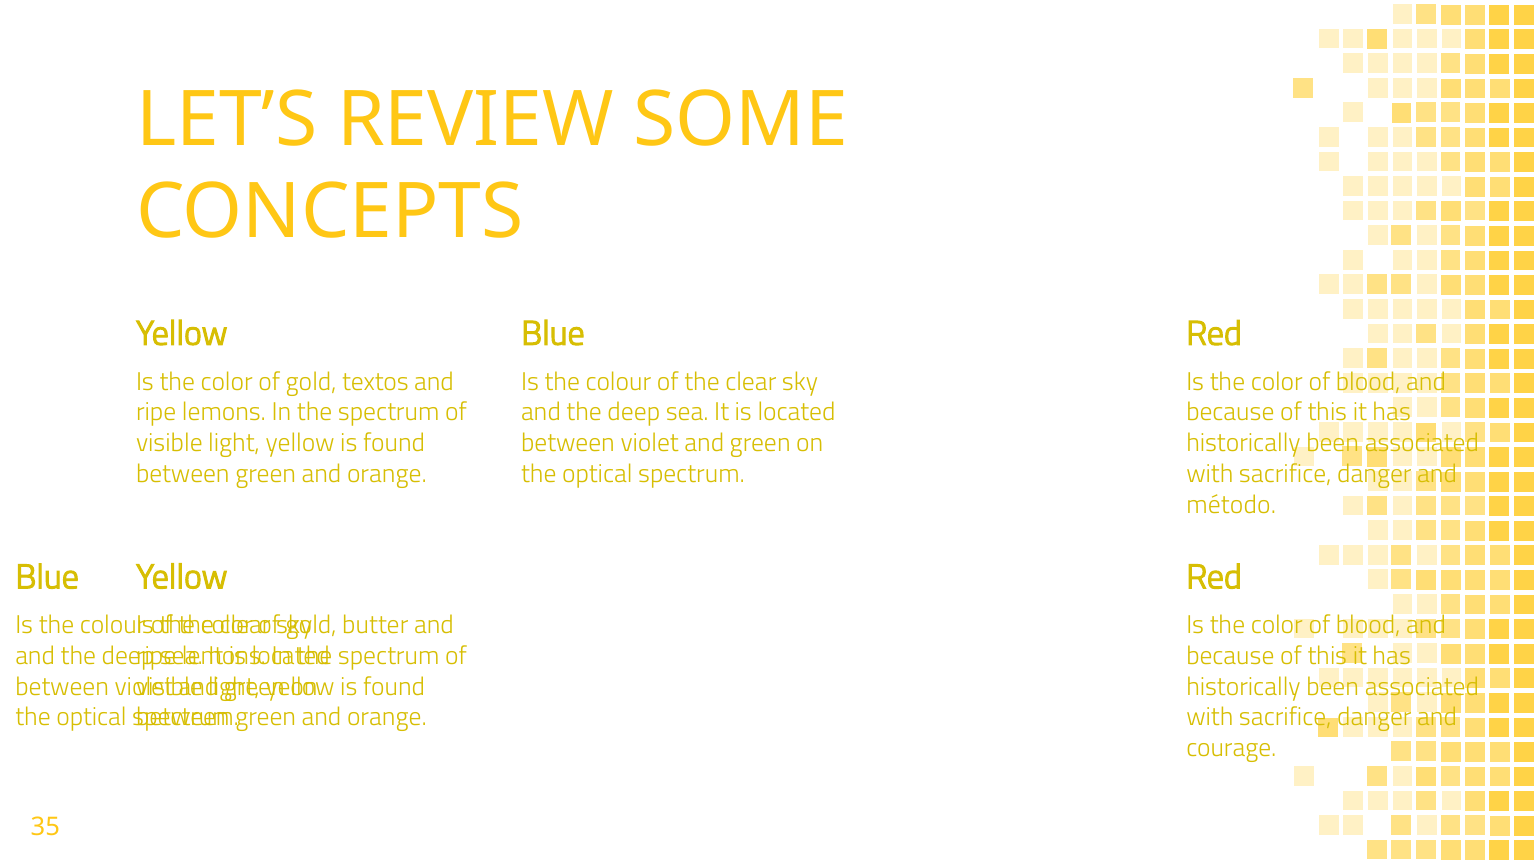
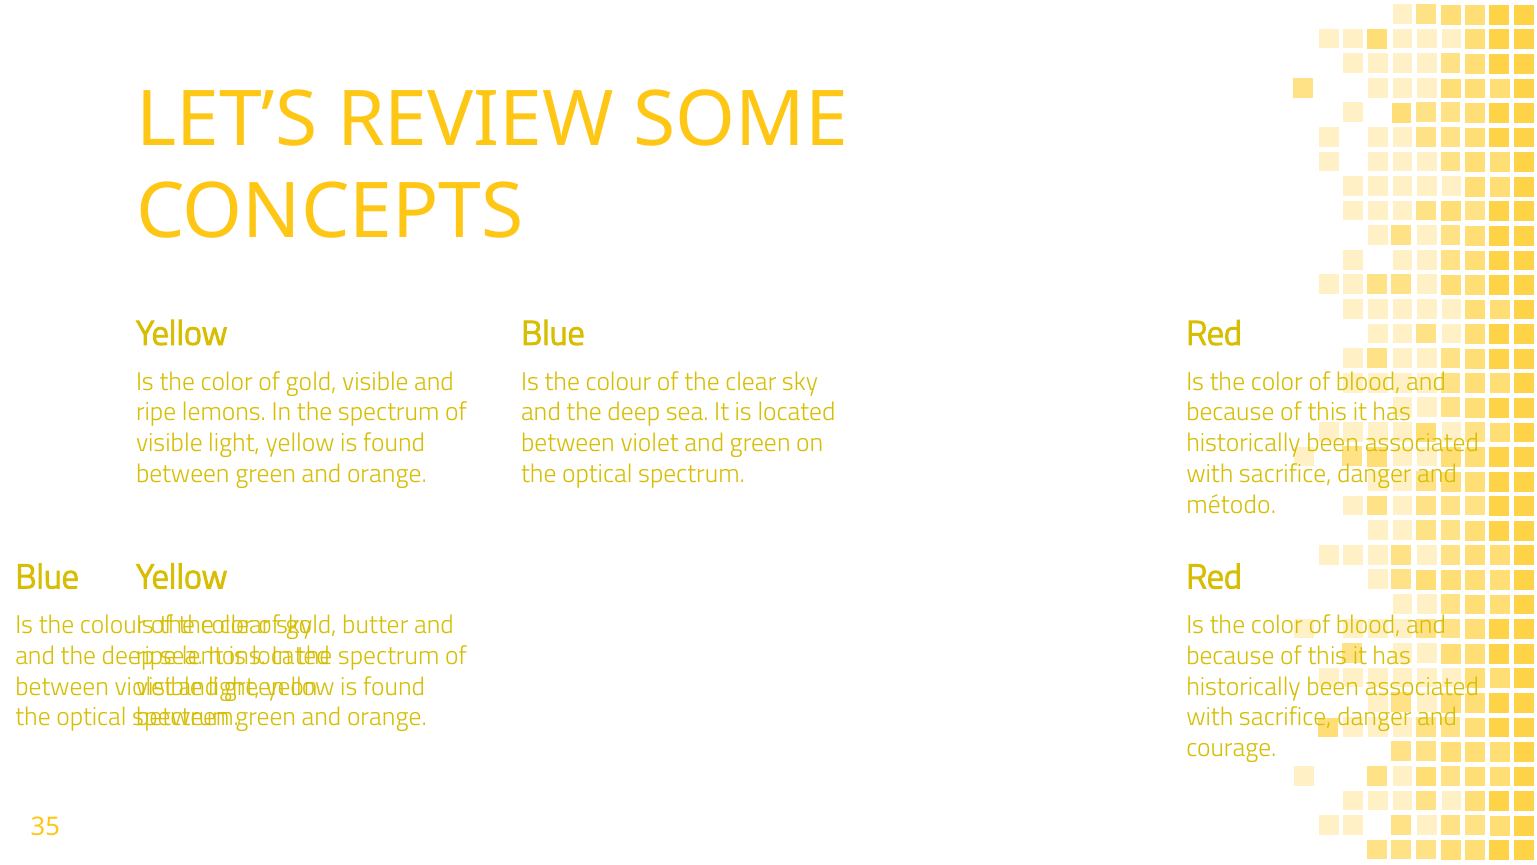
gold textos: textos -> visible (375, 381)
